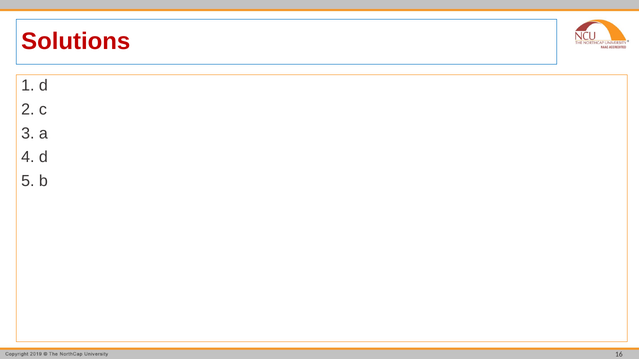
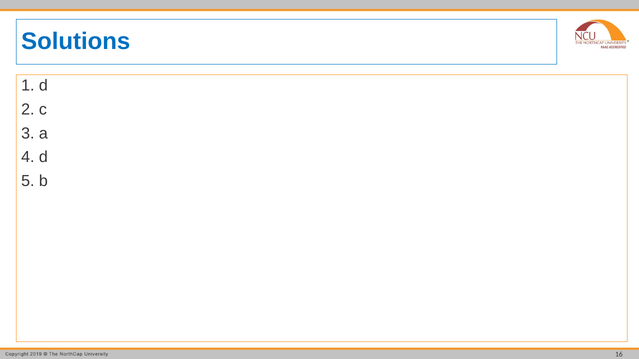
Solutions colour: red -> blue (76, 42)
